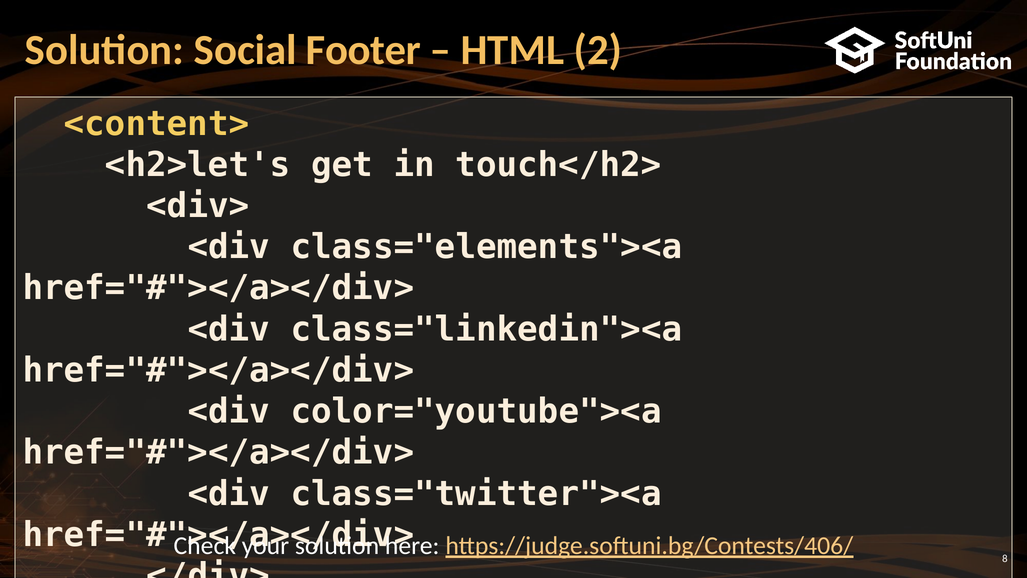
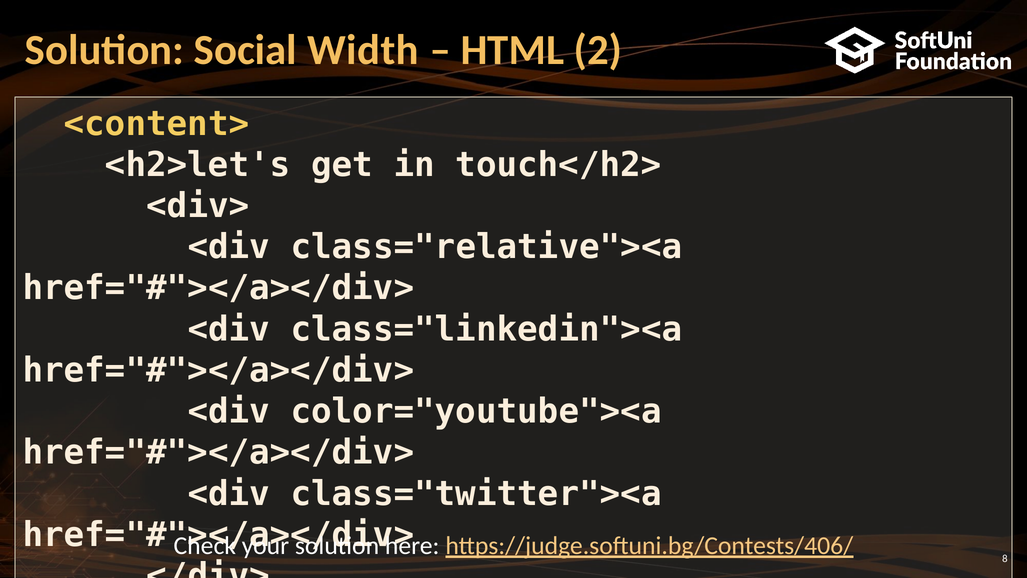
Footer: Footer -> Width (363, 50)
class="elements"><a: class="elements"><a -> class="relative"><a (486, 247)
